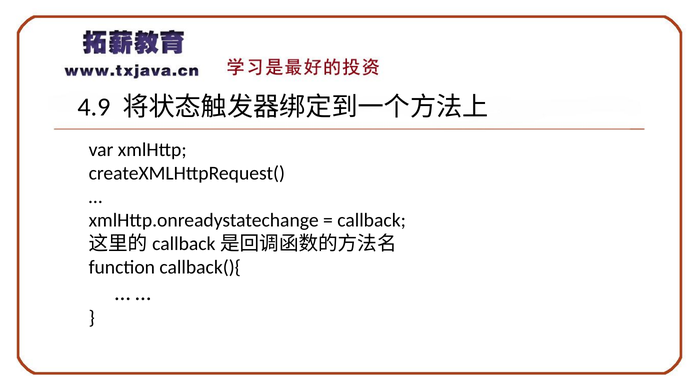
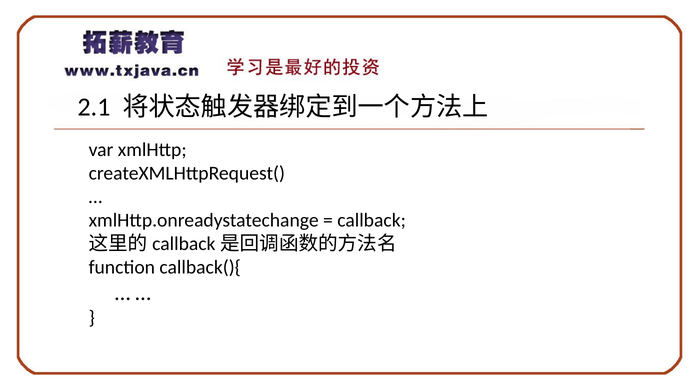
4.9: 4.9 -> 2.1 (94, 107)
